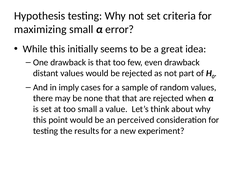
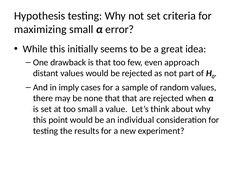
even drawback: drawback -> approach (182, 63)
perceived: perceived -> individual (136, 120)
